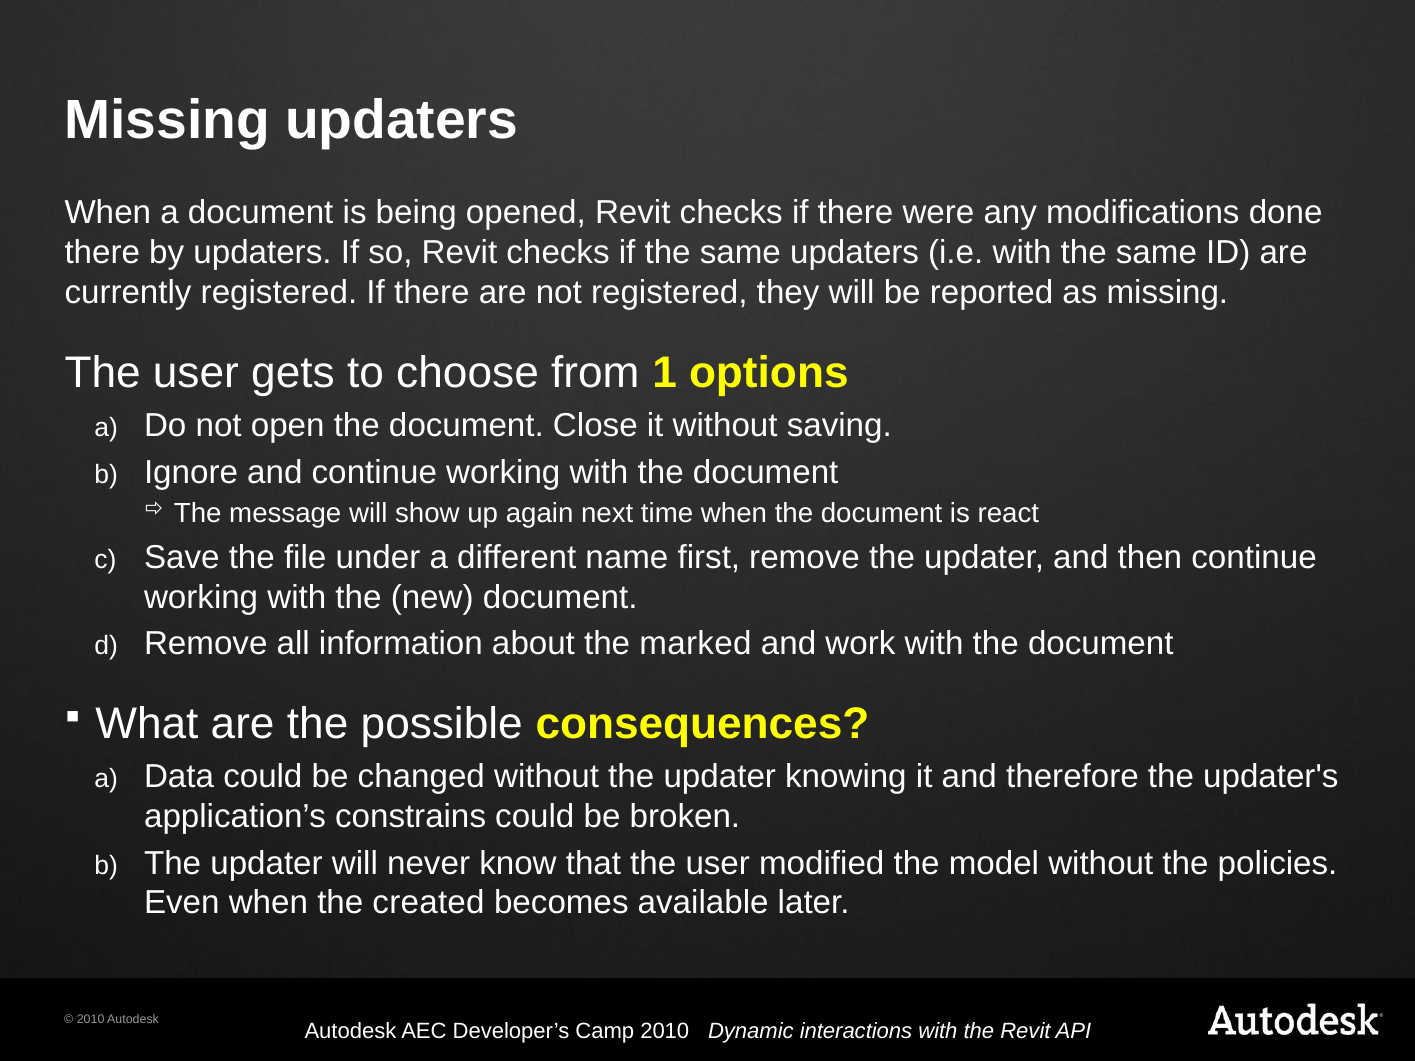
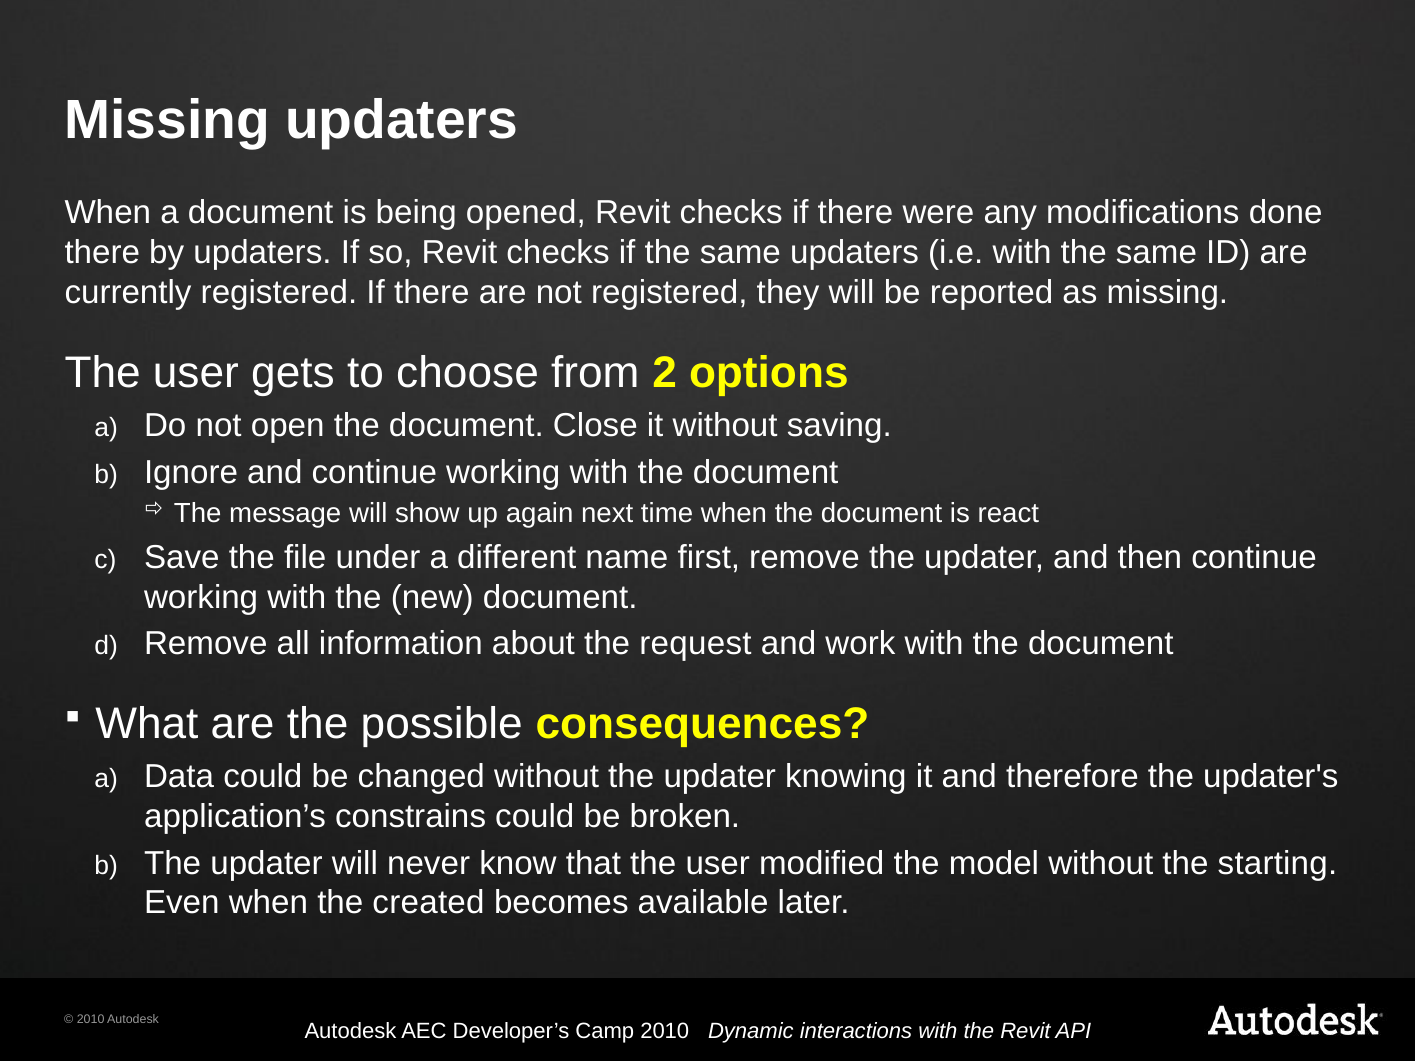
1: 1 -> 2 (665, 373)
marked: marked -> request (695, 644)
policies: policies -> starting (1277, 863)
